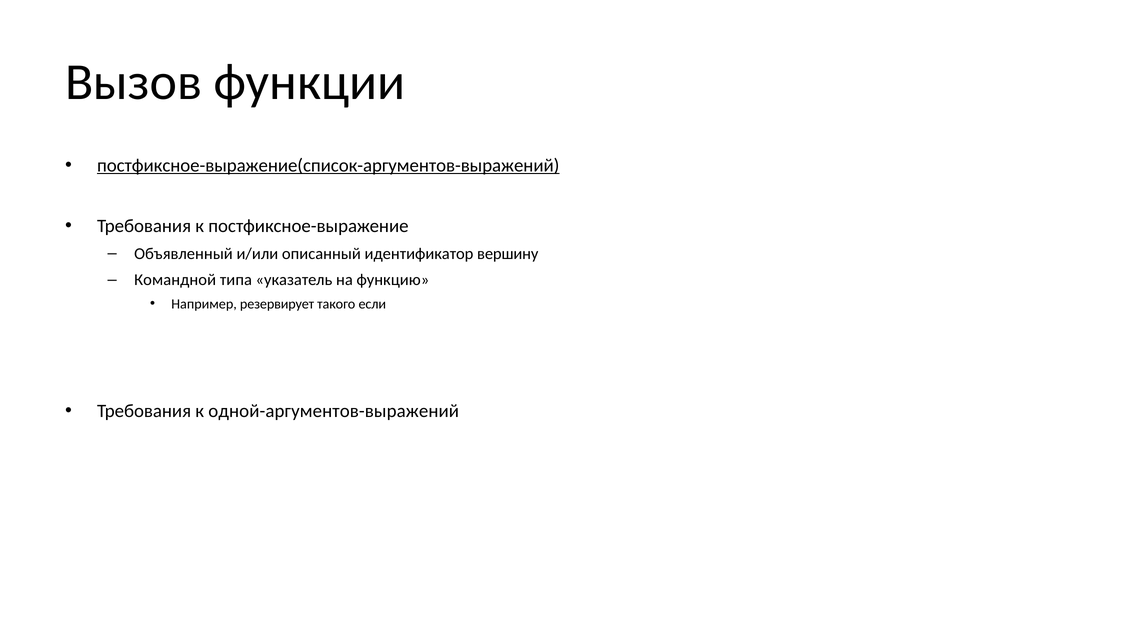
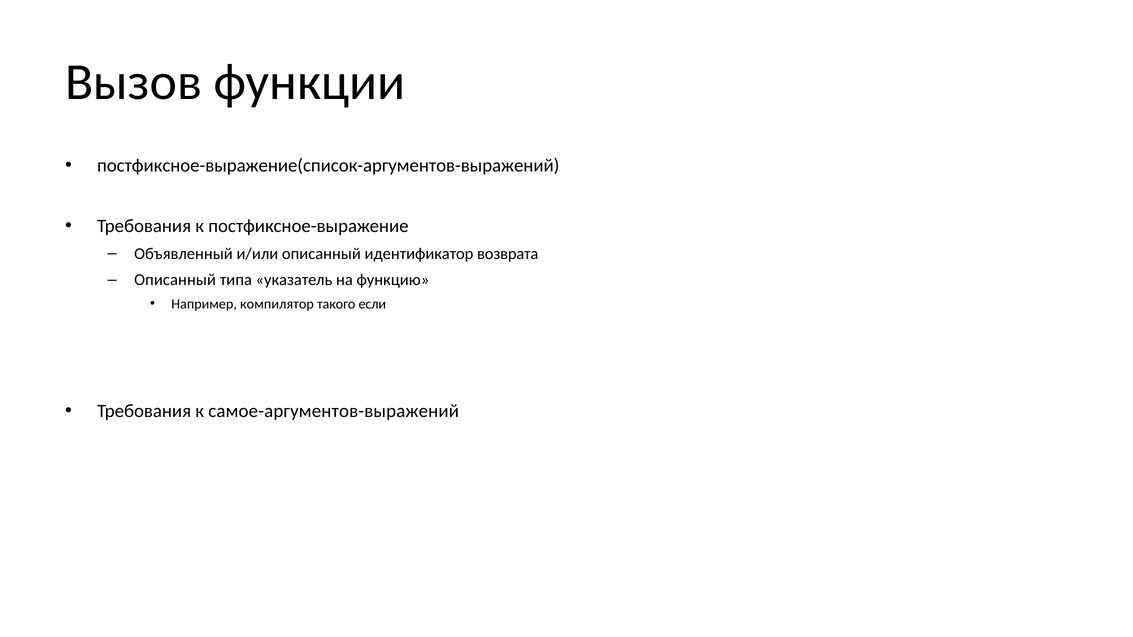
постфиксное-выражение(список-аргументов-выражений underline: present -> none (328, 166)
вершину: вершину -> возврата (508, 254)
Командной: Командной -> Описанный (175, 280)
резервирует: резервирует -> компилятор (277, 304)
одной-аргументов-выражений: одной-аргументов-выражений -> самое-аргументов-выражений (334, 411)
